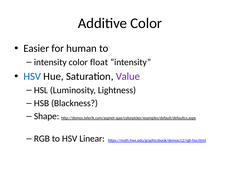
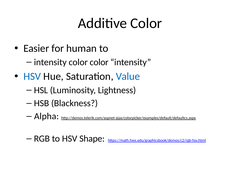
color float: float -> color (99, 62)
Value colour: purple -> blue (128, 76)
Shape: Shape -> Alpha (46, 116)
Linear: Linear -> Shape (92, 139)
